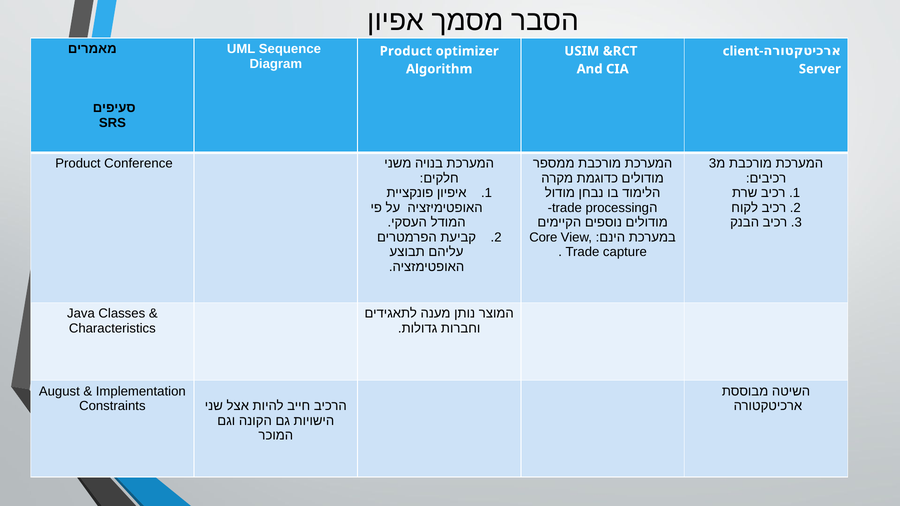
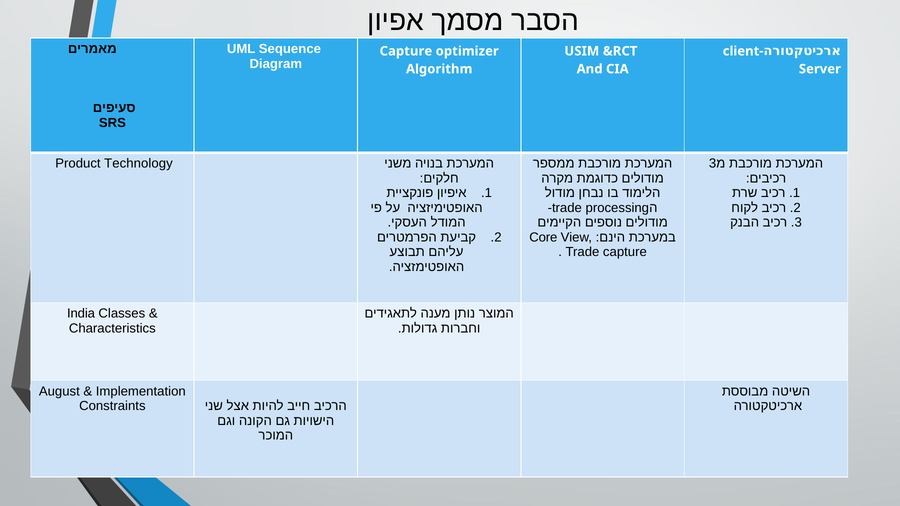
Product: Product -> Capture (406, 51)
Conference: Conference -> Technology (138, 164)
Java: Java -> India (81, 314)
